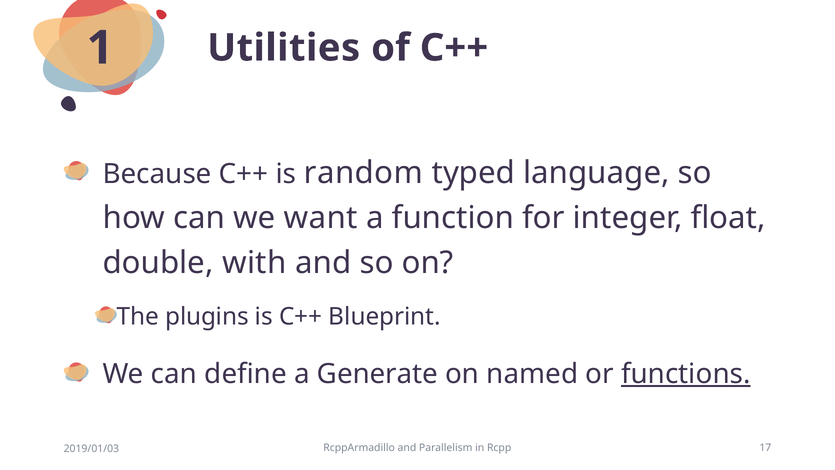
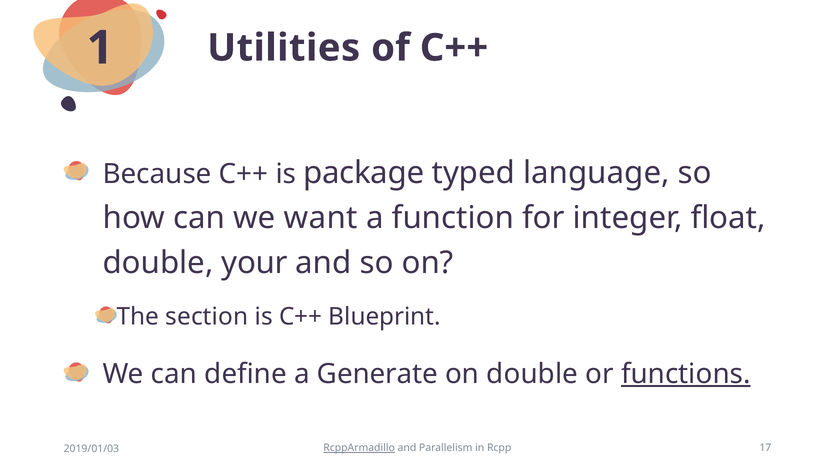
random: random -> package (364, 173)
with: with -> your (255, 263)
plugins: plugins -> section (207, 316)
on named: named -> double (532, 374)
RcppArmadillo underline: none -> present (359, 448)
